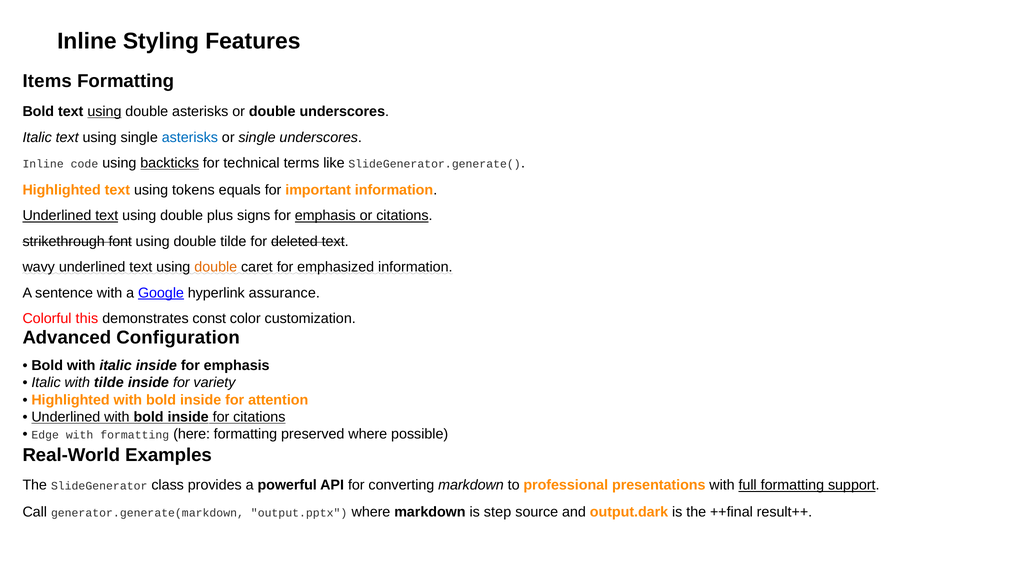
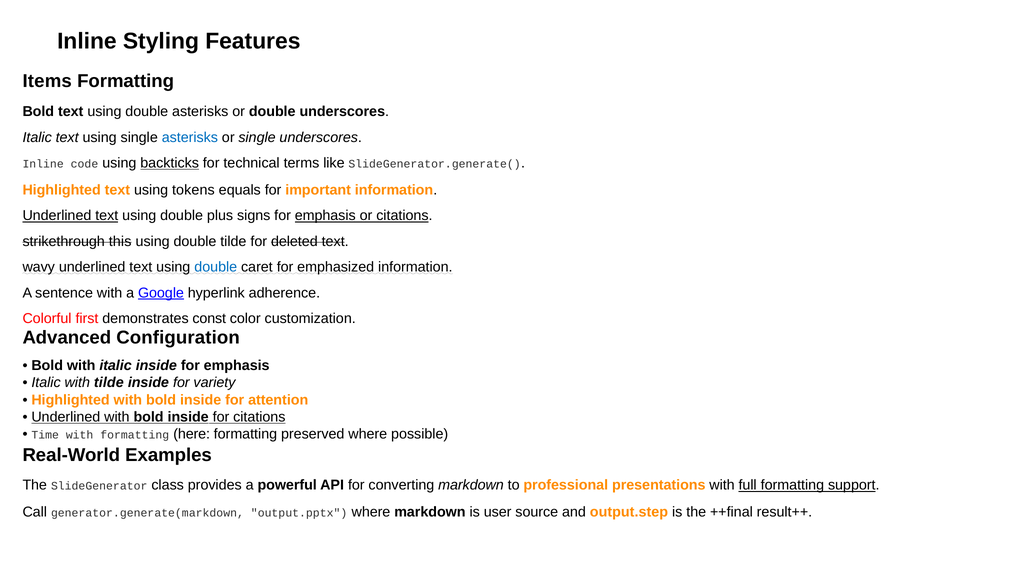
using underline: present -> none (104, 112)
font: font -> this (120, 242)
double colour: orange -> blue (216, 267)
assurance: assurance -> adherence (284, 293)
this: this -> first (87, 319)
Edge: Edge -> Time (45, 435)
step: step -> user (498, 512)
output.dark: output.dark -> output.step (629, 512)
